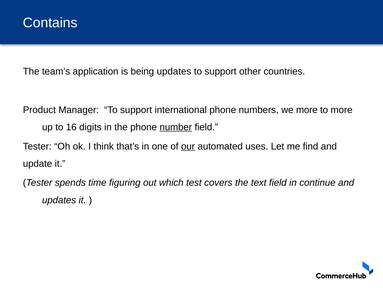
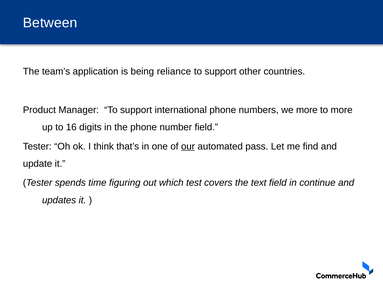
Contains: Contains -> Between (50, 23)
being updates: updates -> reliance (174, 71)
number underline: present -> none (176, 127)
uses: uses -> pass (257, 146)
